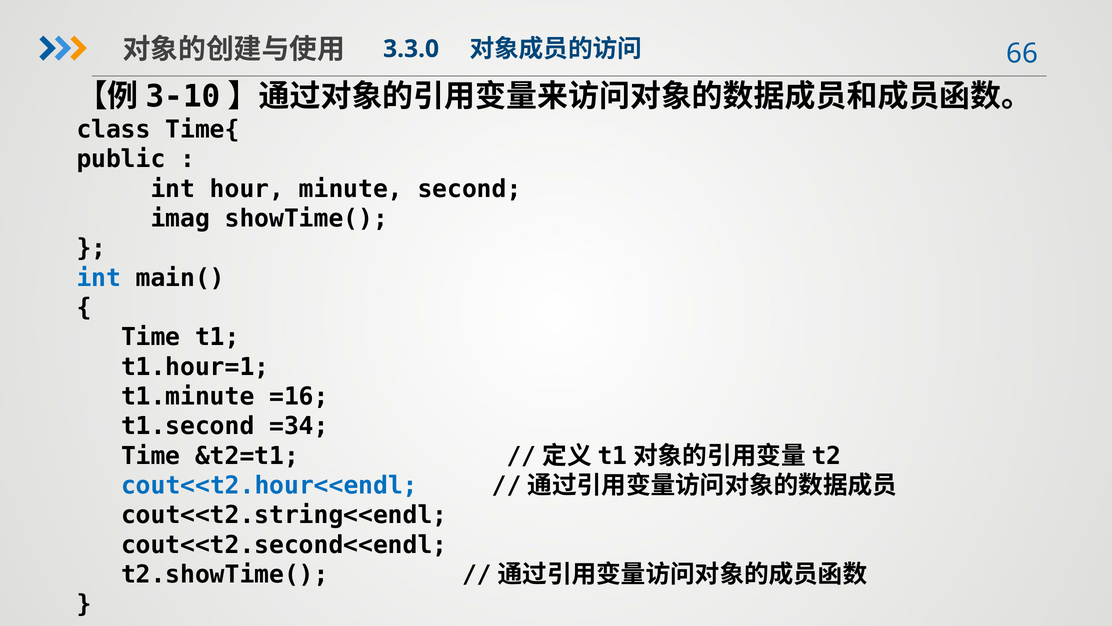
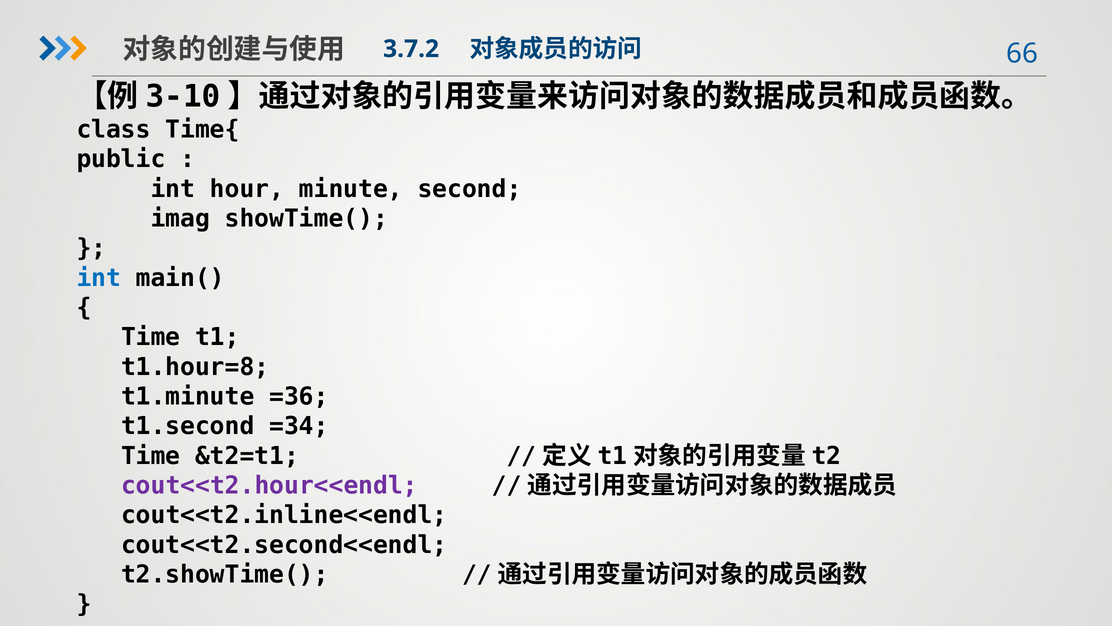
3.3.0: 3.3.0 -> 3.7.2 (411, 49)
t1.hour=1: t1.hour=1 -> t1.hour=8 (195, 367)
=16: =16 -> =36 (299, 396)
cout<<t2.hour<<endl colour: blue -> purple (269, 485)
cout<<t2.string<<endl: cout<<t2.string<<endl -> cout<<t2.inline<<endl (284, 515)
